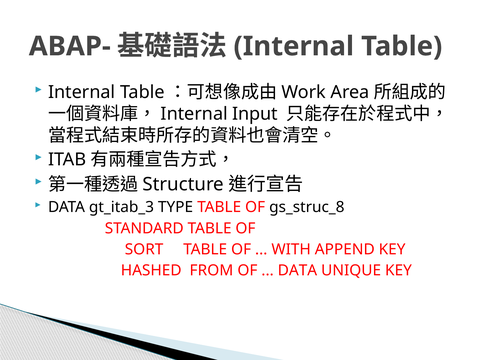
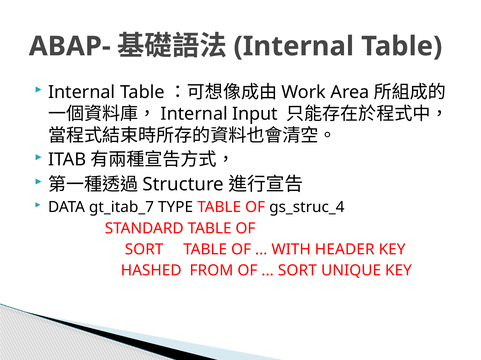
gt_itab_3: gt_itab_3 -> gt_itab_7 (121, 208)
gs_struc_8: gs_struc_8 -> gs_struc_4 (307, 208)
APPEND: APPEND -> HEADER (345, 250)
DATA: DATA -> SORT (297, 271)
